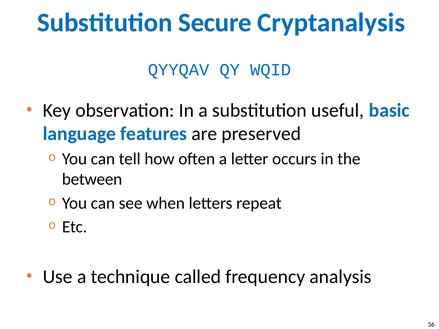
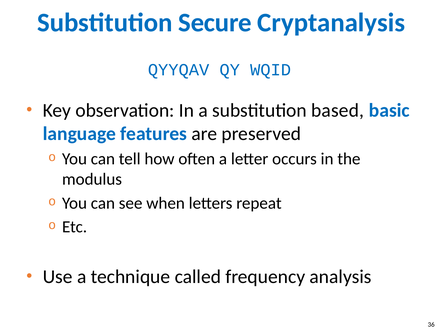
useful: useful -> based (338, 110)
between: between -> modulus (92, 179)
